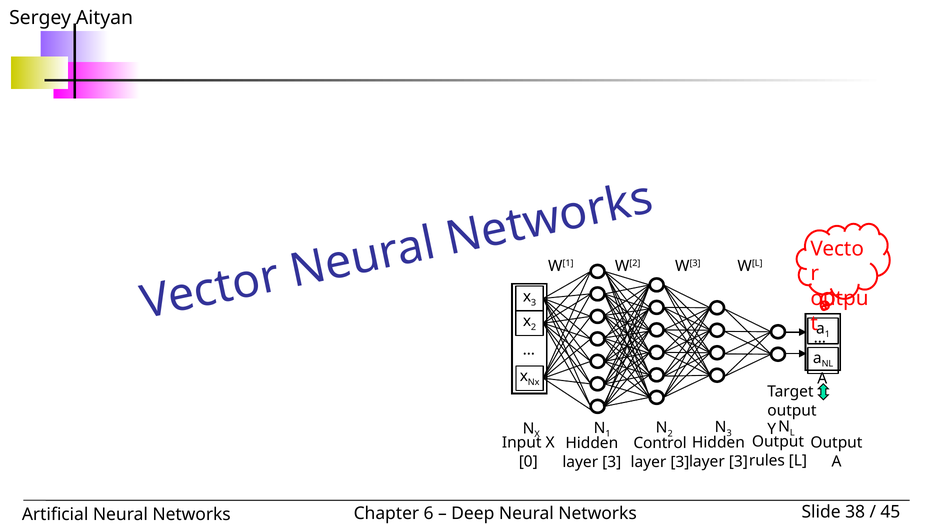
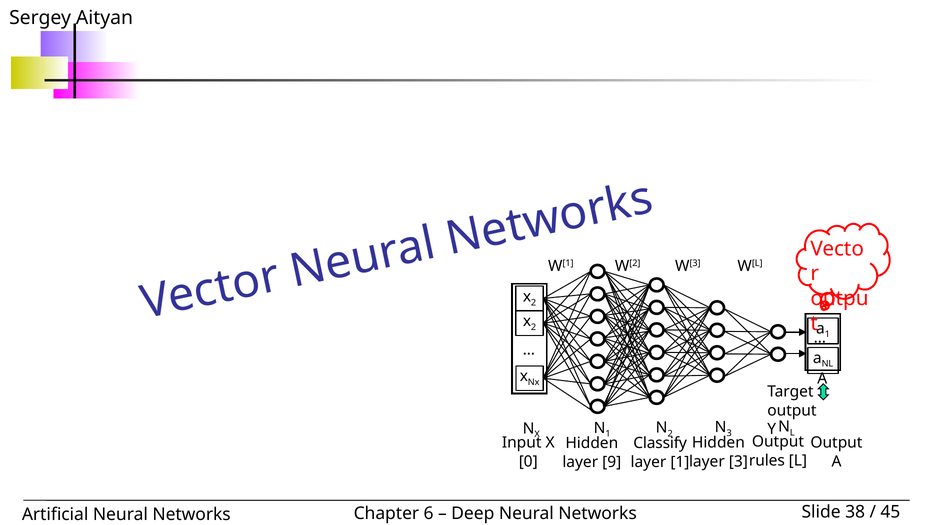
3: 3 -> 2 (534, 302)
Control: Control -> Classify (660, 443)
3: 3 -> 1 (680, 462)
3: 3 -> 9 (612, 462)
